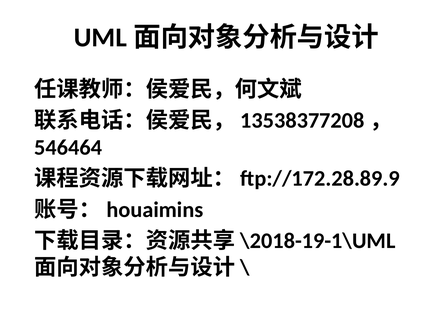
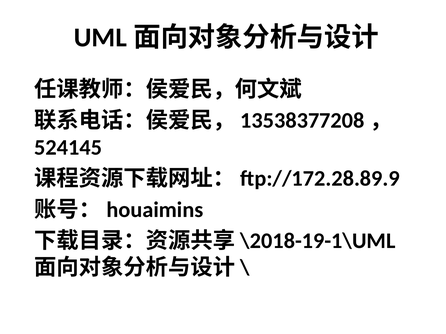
546464: 546464 -> 524145 (68, 148)
